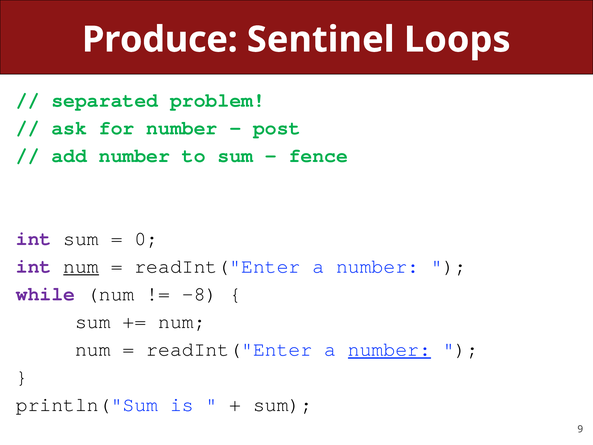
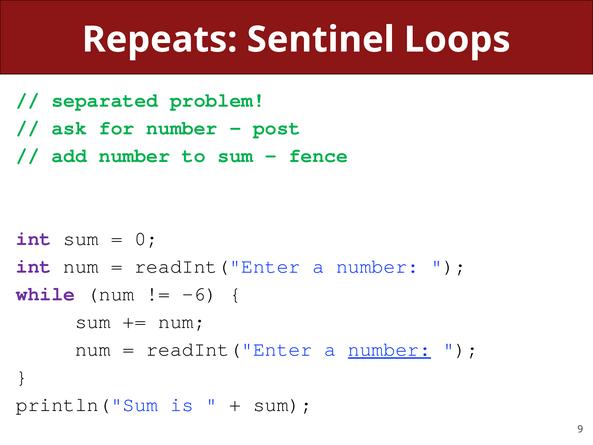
Produce: Produce -> Repeats (160, 40)
num underline: present -> none (81, 266)
-8: -8 -> -6 (200, 294)
